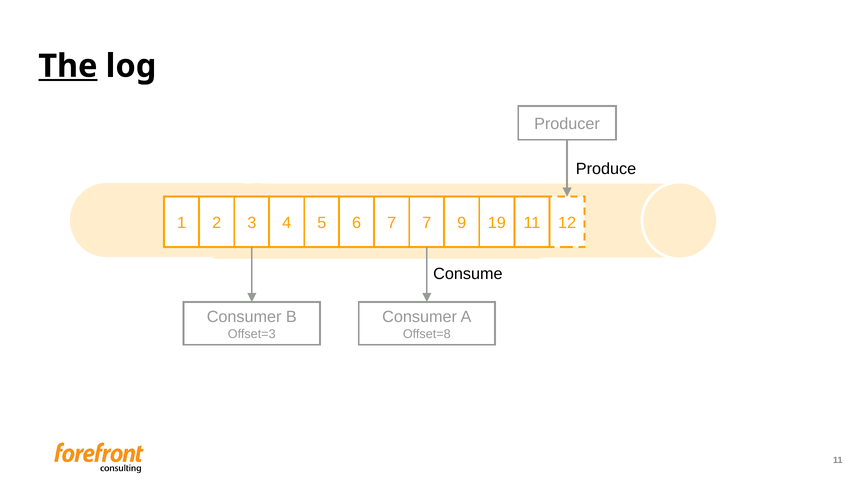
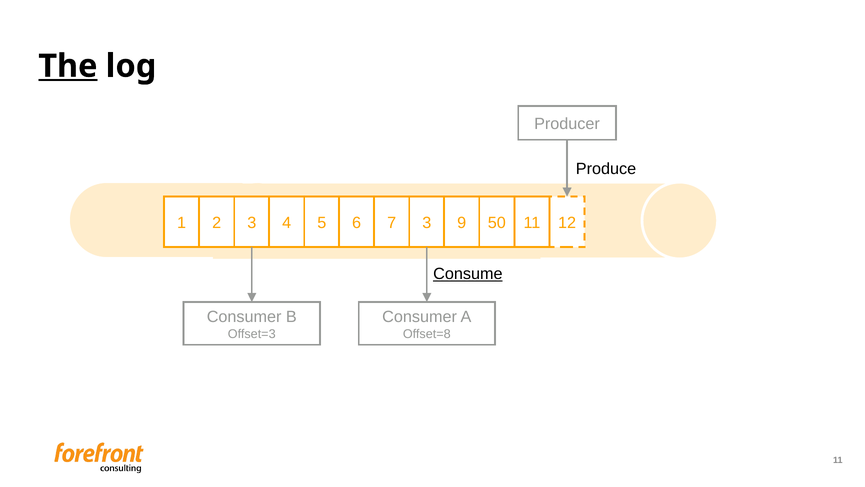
7 7: 7 -> 3 (427, 223)
19: 19 -> 50 (497, 223)
Consume underline: none -> present (468, 274)
